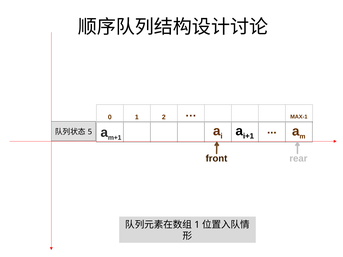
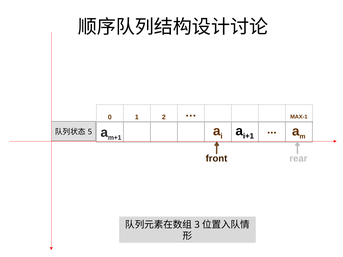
1: 1 -> 3 (197, 225)
